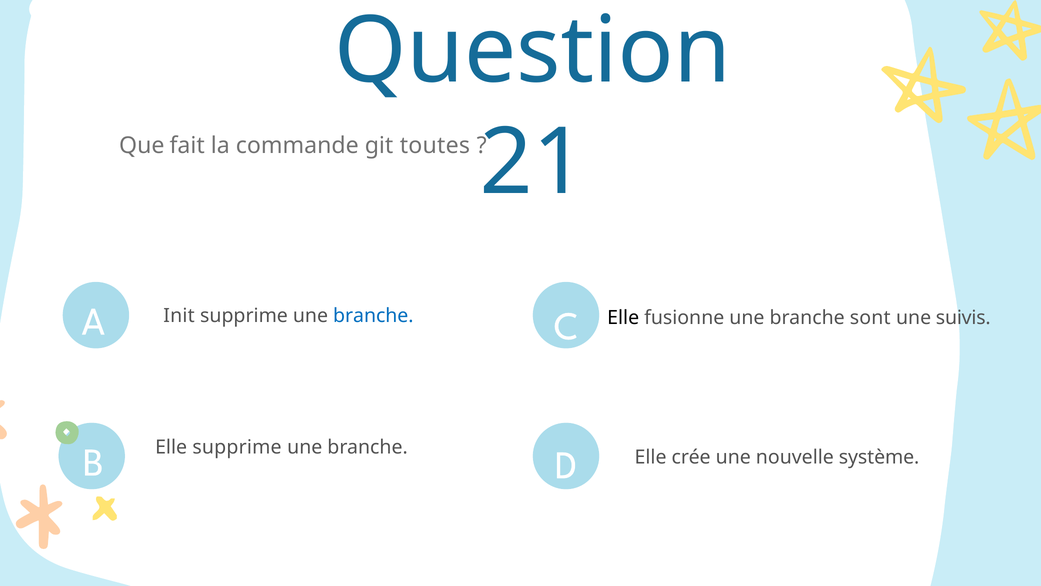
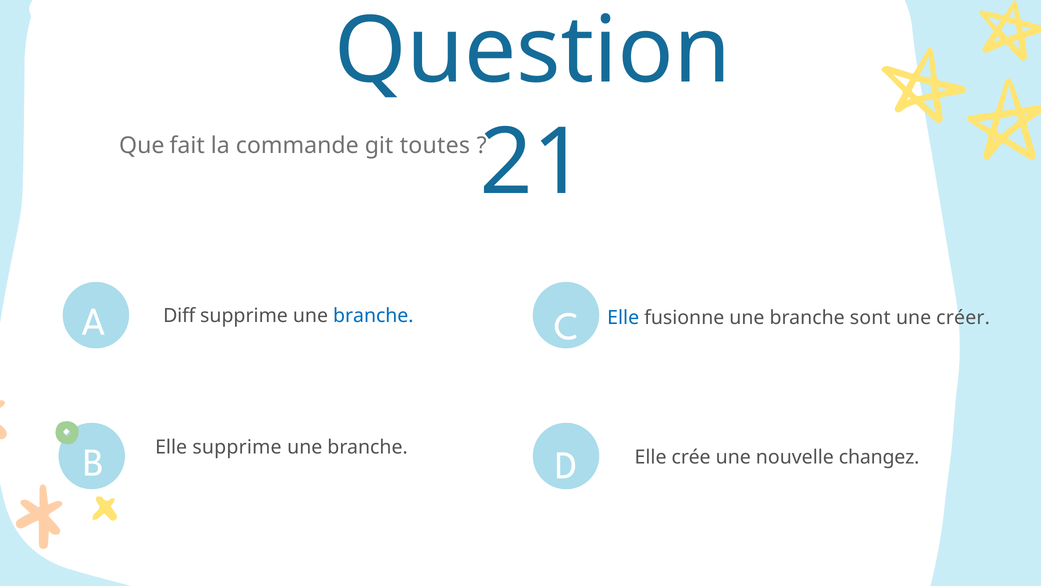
Elle colour: black -> blue (623, 318)
suivis: suivis -> créer (963, 318)
Init: Init -> Diff (179, 315)
système: système -> changez (879, 457)
